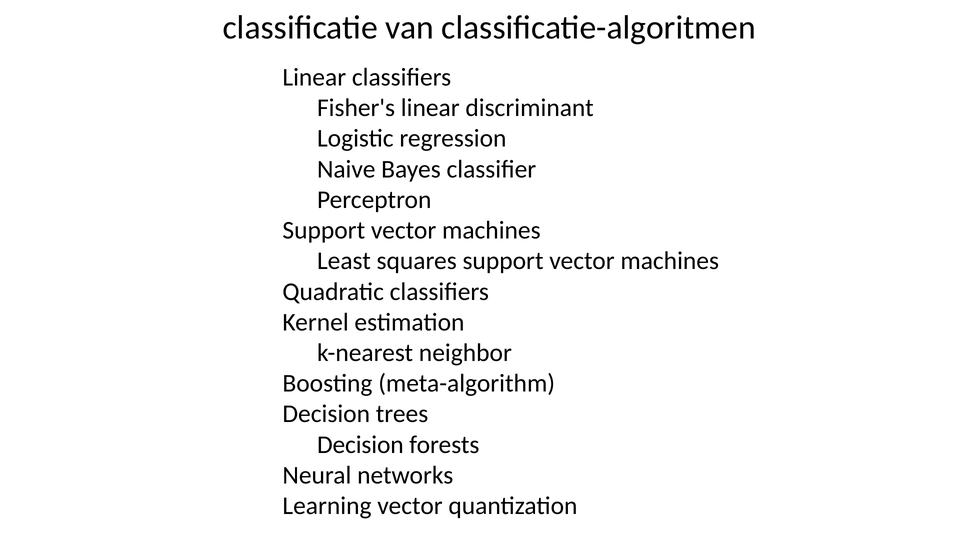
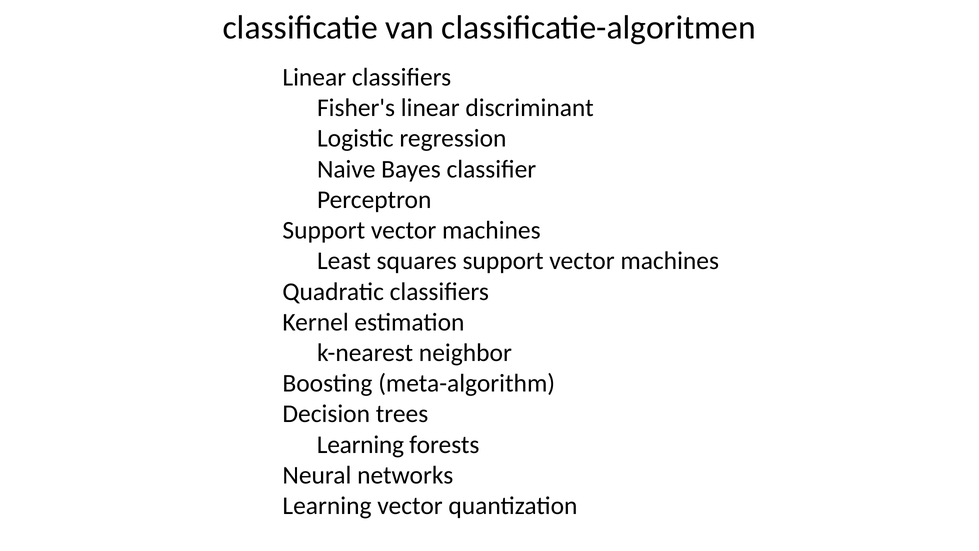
Decision: Decision -> Learning (360, 444)
